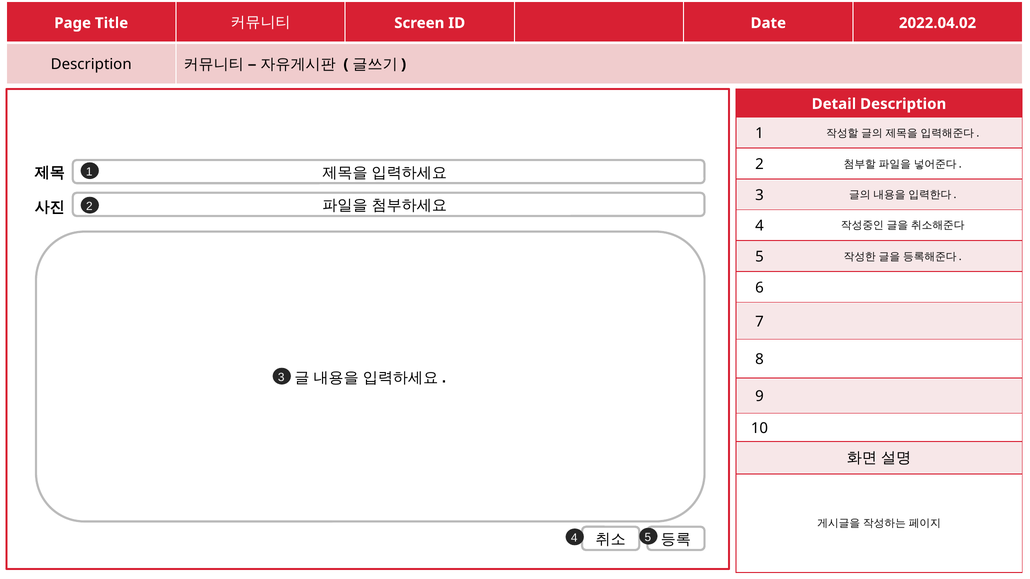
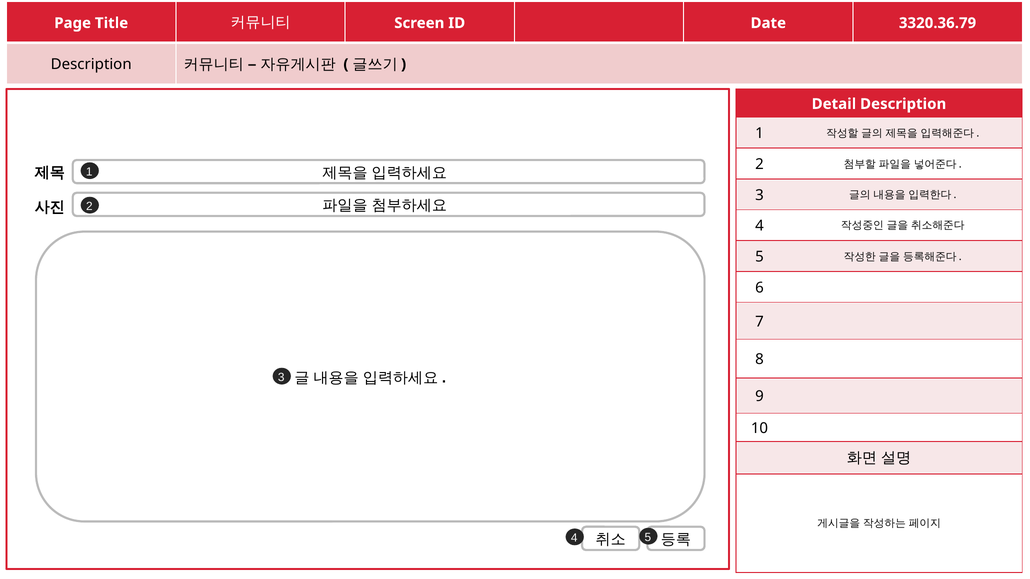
2022.04.02: 2022.04.02 -> 3320.36.79 (938, 23)
